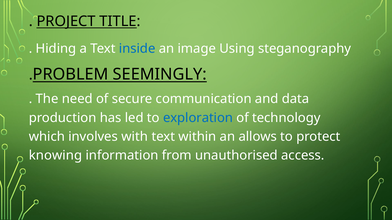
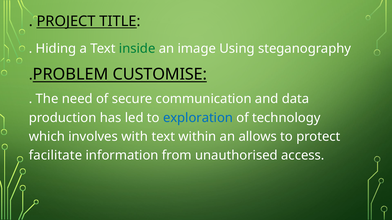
inside colour: blue -> green (137, 49)
SEEMINGLY: SEEMINGLY -> CUSTOMISE (160, 75)
knowing: knowing -> facilitate (55, 156)
